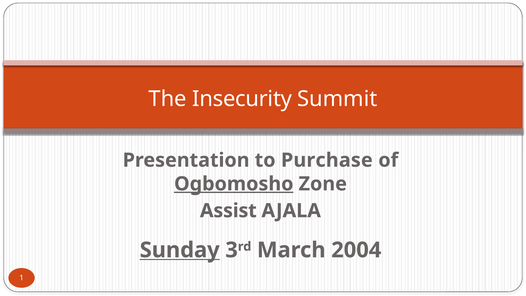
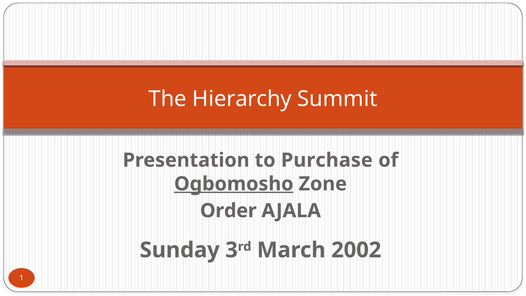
Insecurity: Insecurity -> Hierarchy (242, 99)
Assist: Assist -> Order (228, 211)
Sunday underline: present -> none (180, 250)
2004: 2004 -> 2002 (356, 250)
